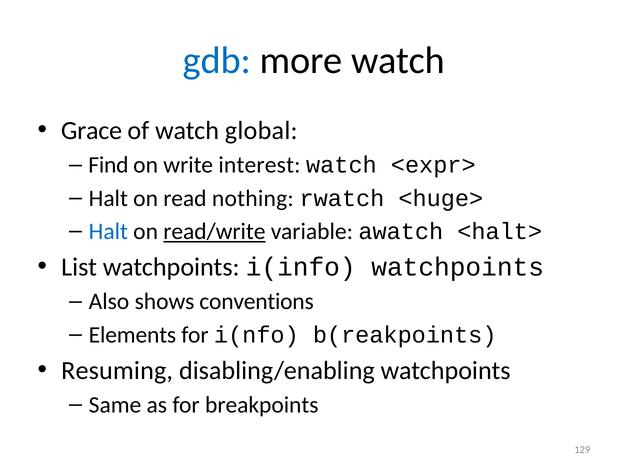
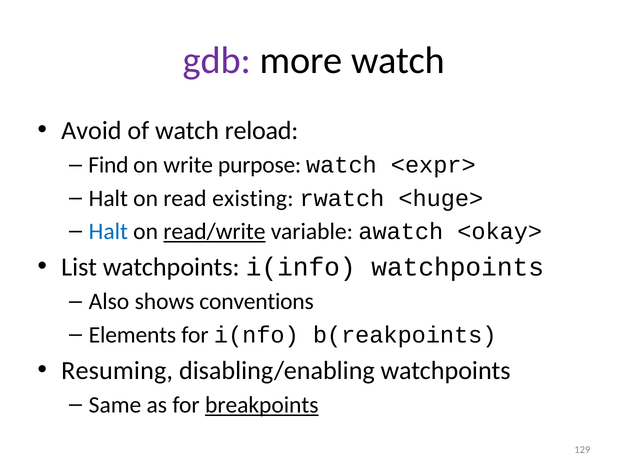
gdb colour: blue -> purple (217, 61)
Grace: Grace -> Avoid (91, 131)
global: global -> reload (261, 131)
interest: interest -> purpose (260, 165)
nothing: nothing -> existing (253, 198)
<halt>: <halt> -> <okay> (500, 231)
breakpoints underline: none -> present (262, 405)
